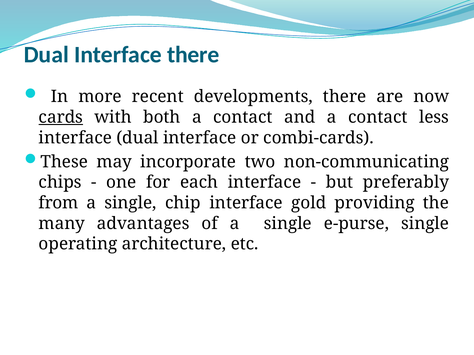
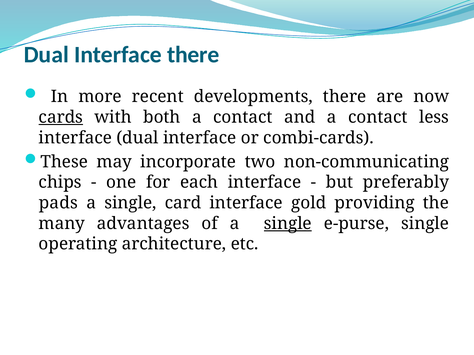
from: from -> pads (58, 203)
chip: chip -> card (183, 203)
single underline: none -> present (288, 224)
